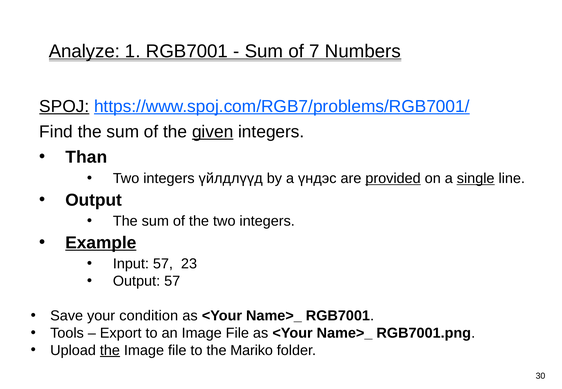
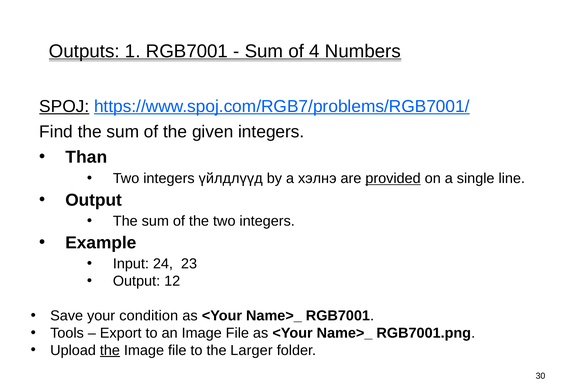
Analyze: Analyze -> Outputs (84, 51)
7: 7 -> 4 (315, 51)
given underline: present -> none (213, 132)
үндэс: үндэс -> хэлнэ (317, 178)
single underline: present -> none (476, 178)
Example underline: present -> none (101, 243)
Input 57: 57 -> 24 (163, 264)
Output 57: 57 -> 12 (172, 281)
Mariko: Mariko -> Larger (251, 350)
